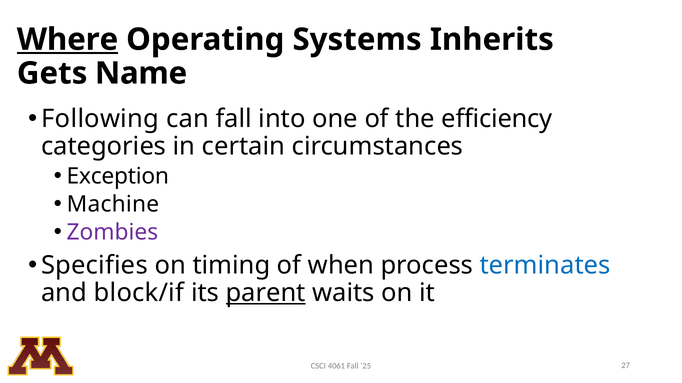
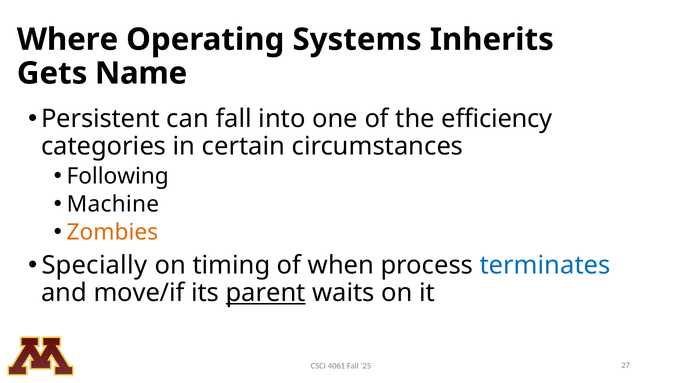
Where underline: present -> none (68, 40)
Following: Following -> Persistent (100, 119)
Exception: Exception -> Following (118, 176)
Zombies colour: purple -> orange (112, 233)
Specifies: Specifies -> Specially (94, 266)
block/if: block/if -> move/if (139, 293)
